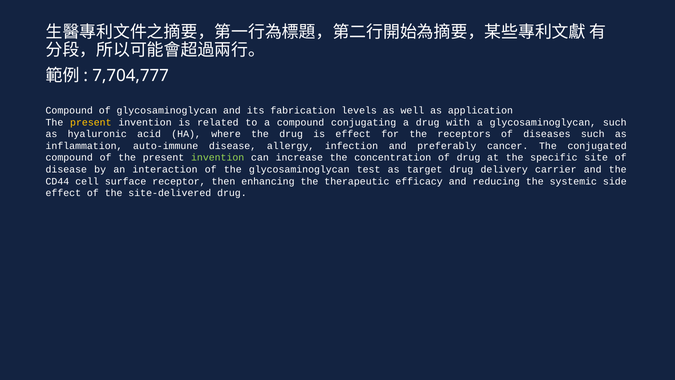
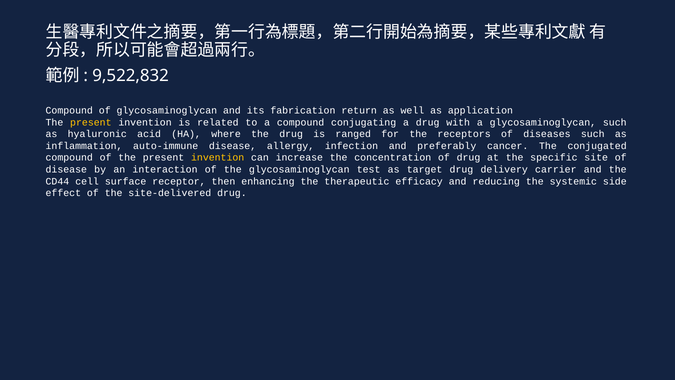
7,704,777: 7,704,777 -> 9,522,832 (131, 76)
levels: levels -> return (359, 110)
is effect: effect -> ranged (353, 134)
invention colour: light green -> yellow (218, 158)
